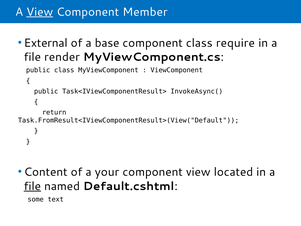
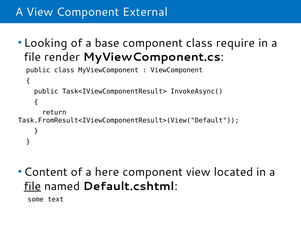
View underline: present -> none (40, 12)
Member: Member -> External (145, 12)
External: External -> Looking (46, 43)
your: your -> here (107, 172)
